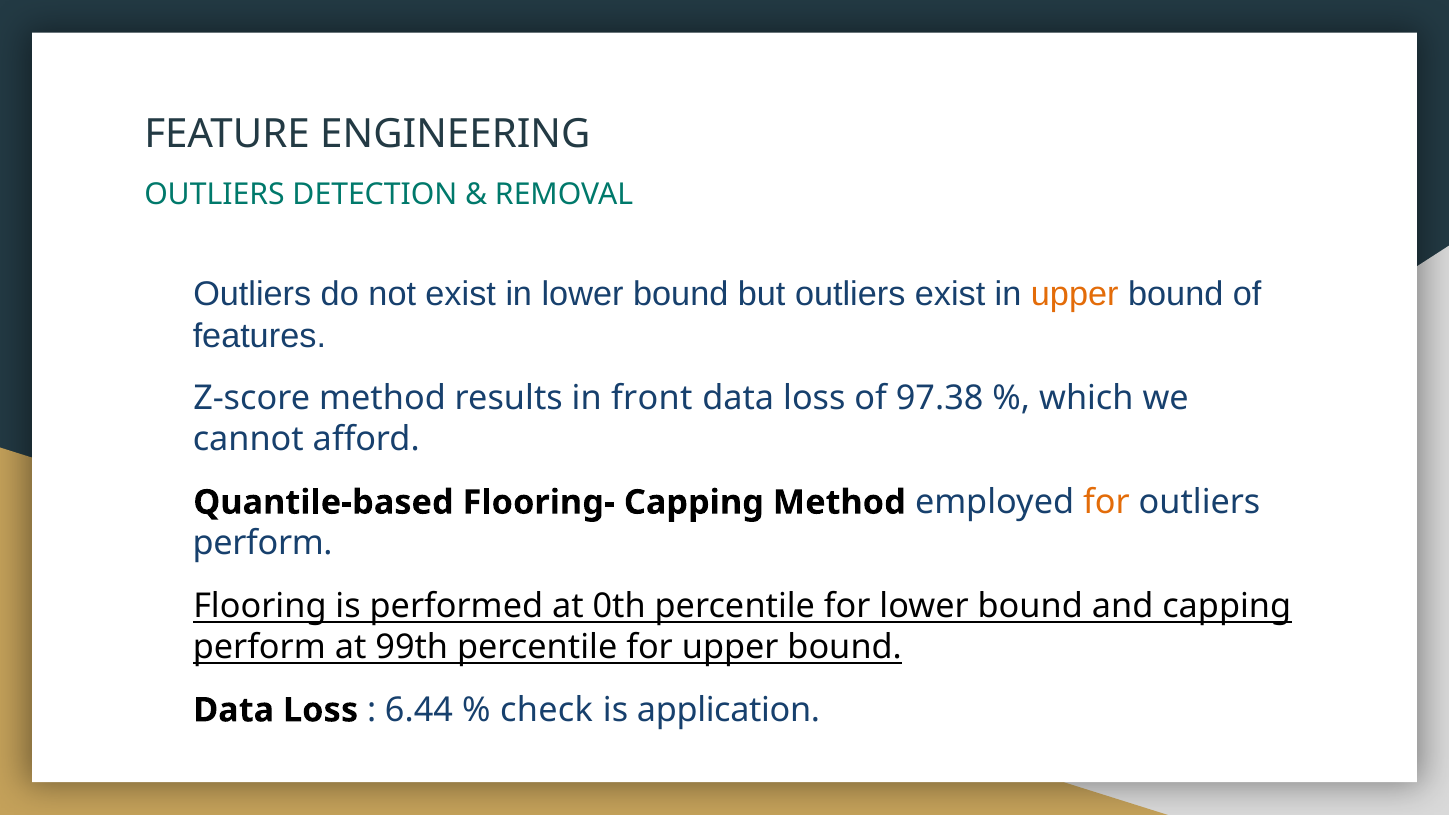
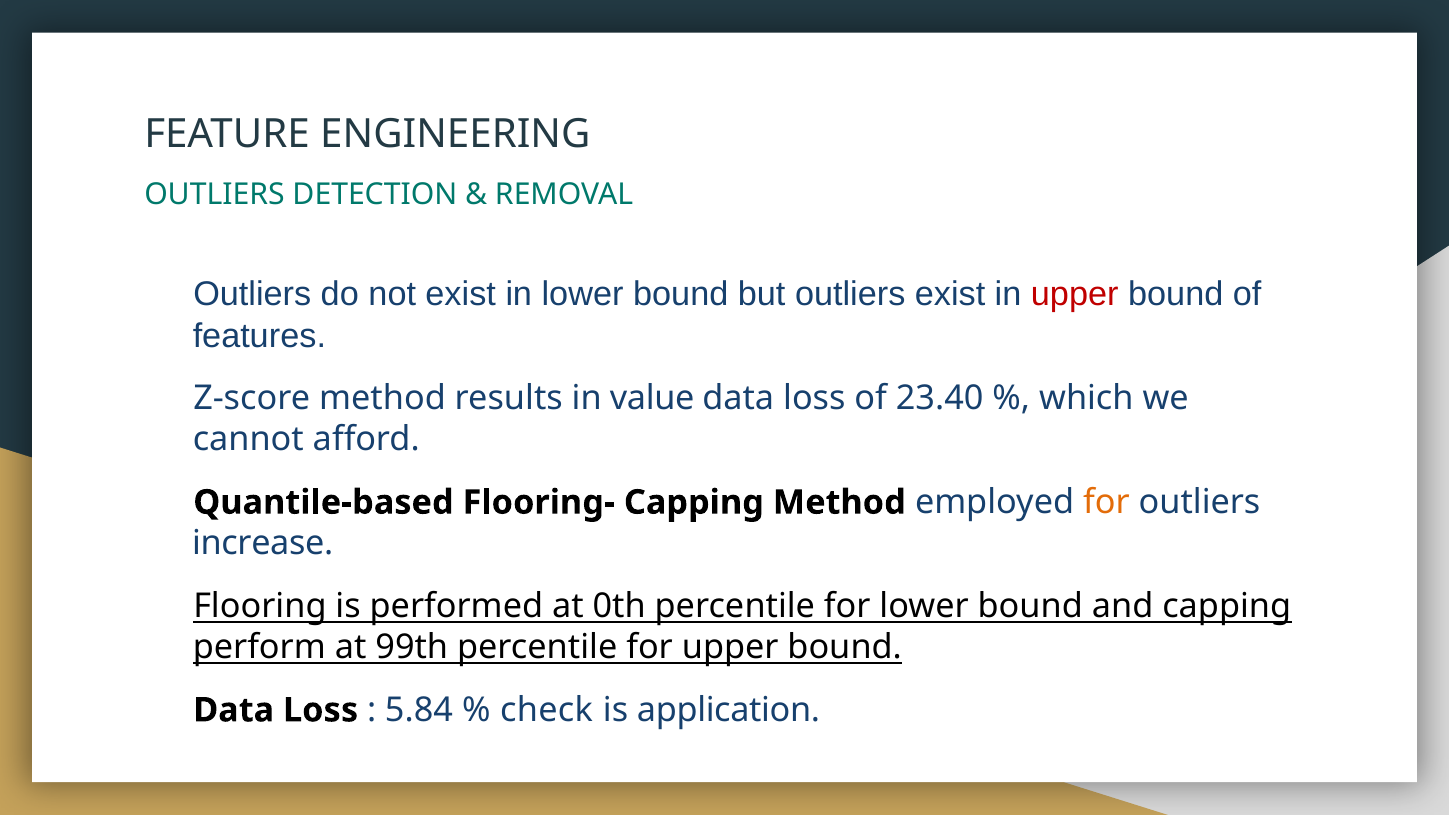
upper colour: orange -> red (1075, 295)
front: front -> value (652, 399)
97.38: 97.38 -> 23.40 (940, 399)
perform: perform -> increase (263, 544)
6.44: 6.44 -> 5.84 (419, 710)
